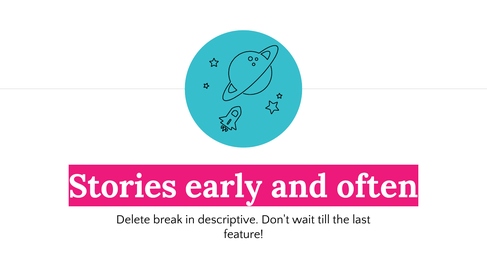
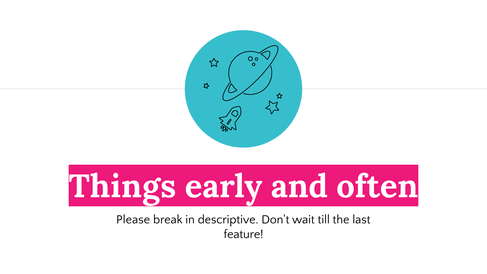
Stories: Stories -> Things (122, 186)
Delete: Delete -> Please (133, 219)
